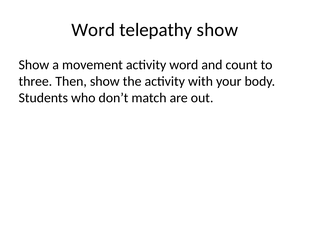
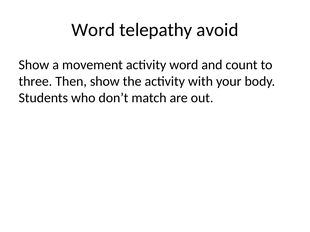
telepathy show: show -> avoid (217, 30)
